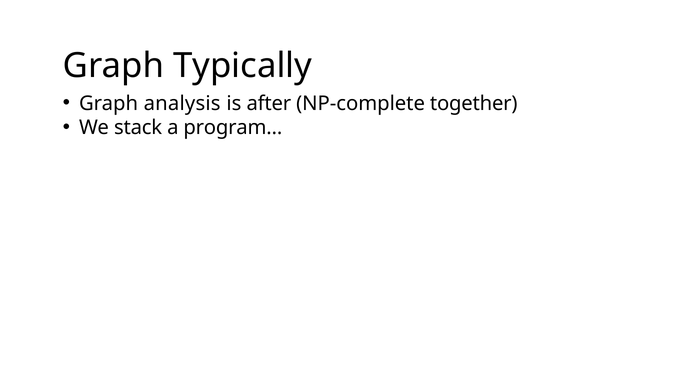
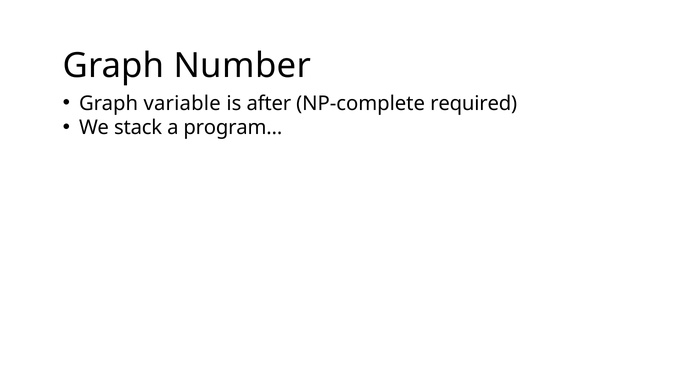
Typically: Typically -> Number (242, 66)
analysis: analysis -> variable (182, 103)
together: together -> required (474, 103)
